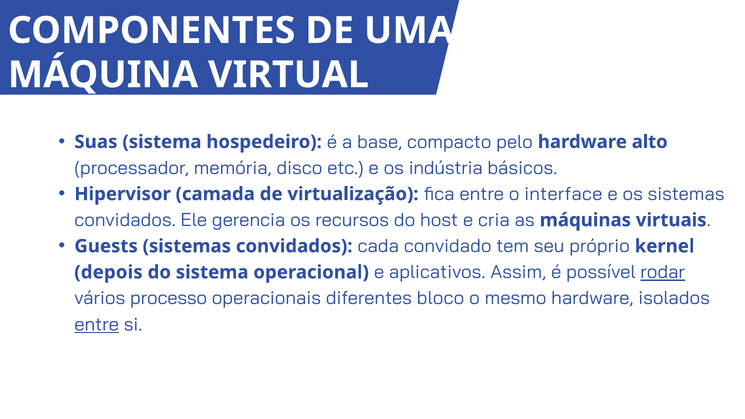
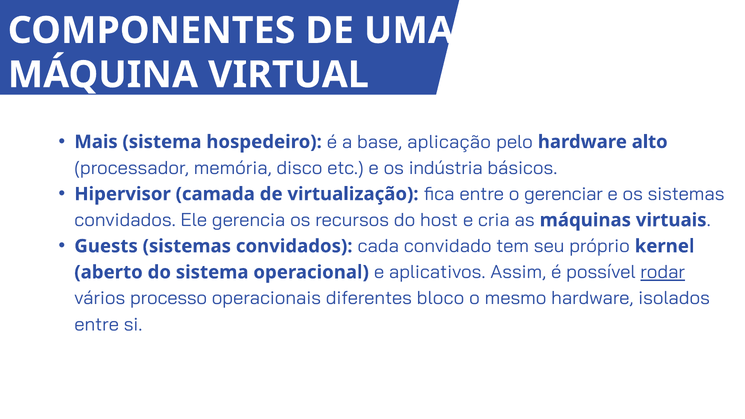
Suas: Suas -> Mais (96, 142)
compacto: compacto -> aplicação (449, 142)
interface: interface -> gerenciar (564, 194)
depois: depois -> aberto (109, 272)
entre underline: present -> none (97, 324)
